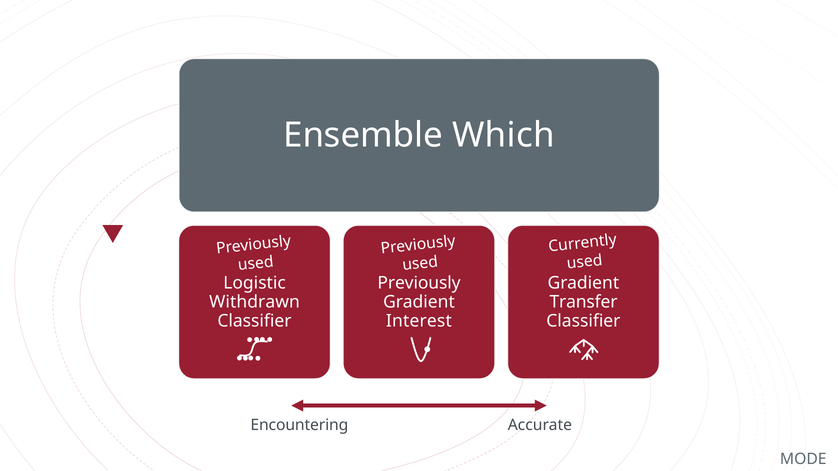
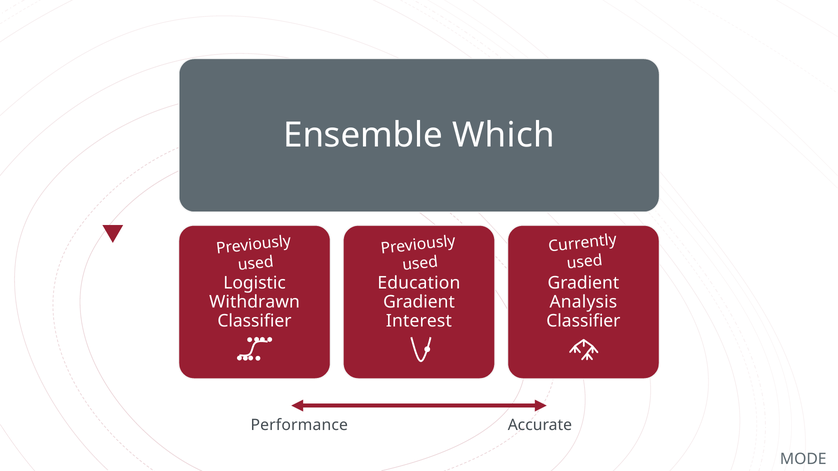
Previously: Previously -> Education (419, 283)
Transfer: Transfer -> Analysis (583, 302)
Encountering: Encountering -> Performance (299, 426)
